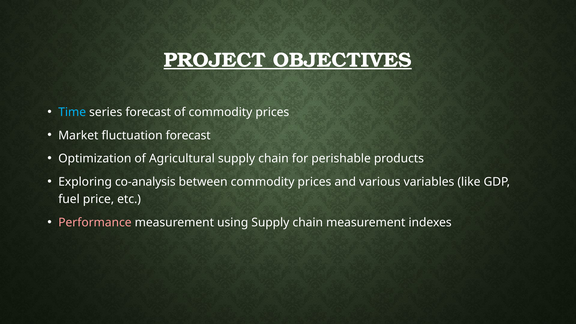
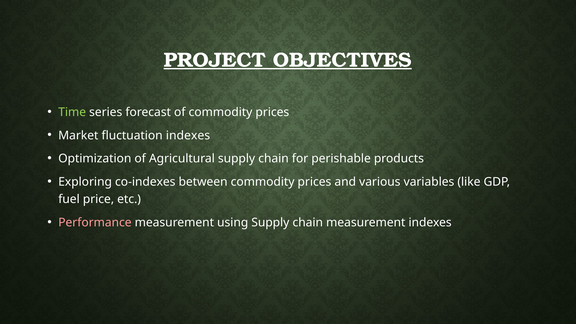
Time colour: light blue -> light green (72, 112)
fluctuation forecast: forecast -> indexes (188, 135)
co-analysis: co-analysis -> co-indexes (145, 182)
